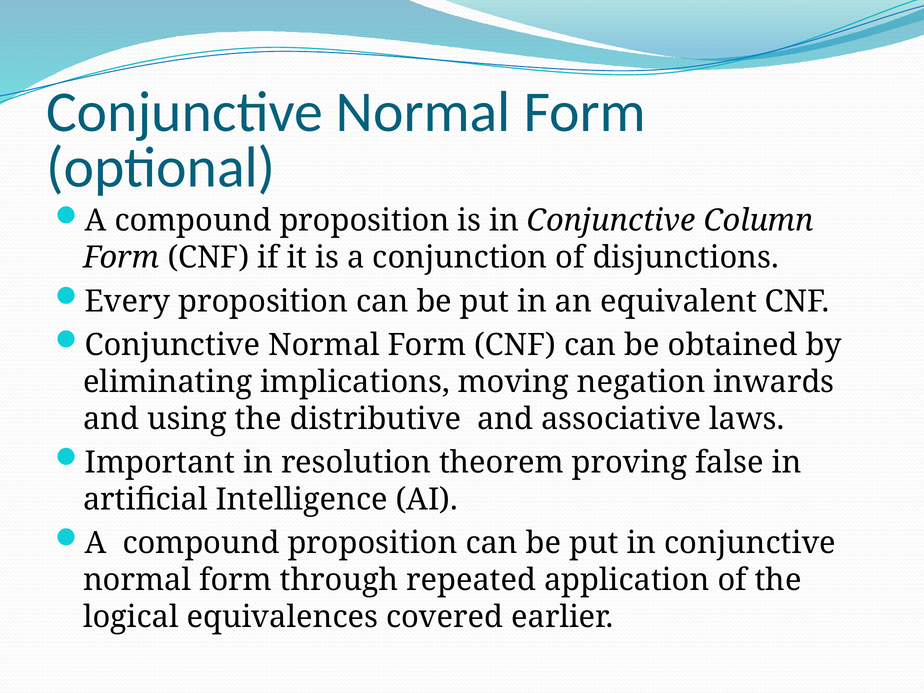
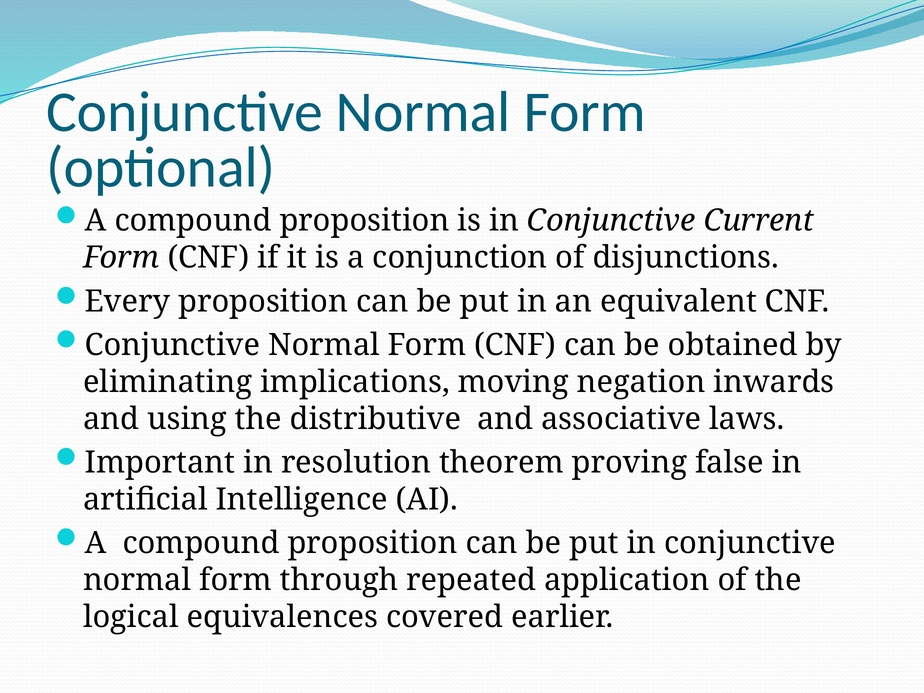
Column: Column -> Current (759, 221)
